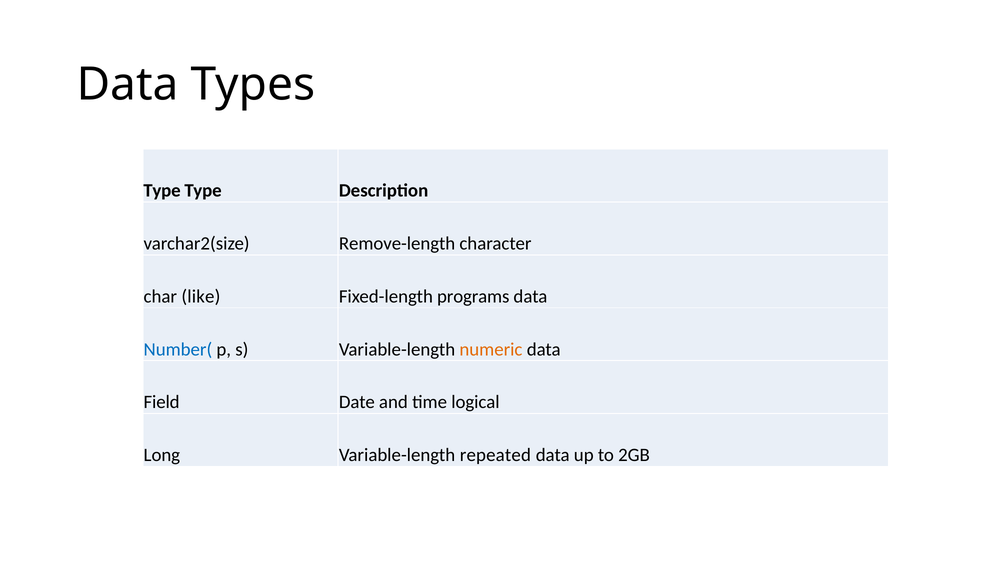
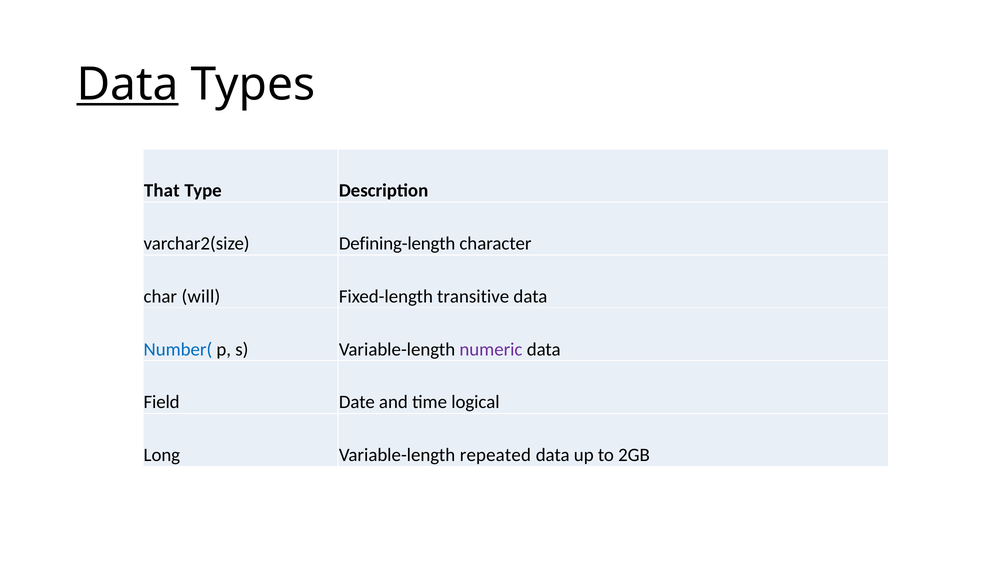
Data underline: none -> present (128, 85)
Type: Type -> That (162, 191)
Remove-length: Remove-length -> Defining-length (397, 244)
like: like -> will (201, 296)
programs: programs -> transitive (473, 296)
numeric colour: orange -> purple (491, 349)
